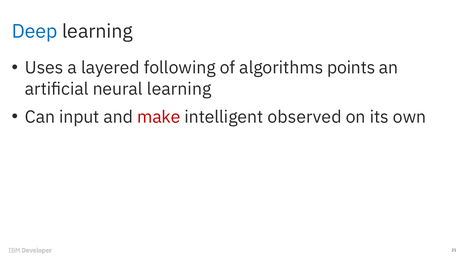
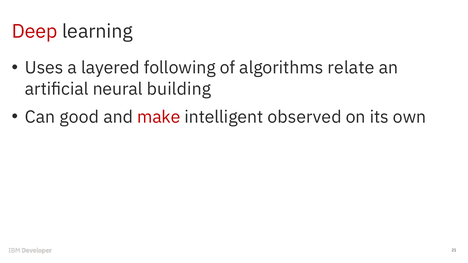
Deep colour: blue -> red (35, 31)
points: points -> relate (351, 68)
neural learning: learning -> building (179, 89)
input: input -> good (79, 117)
